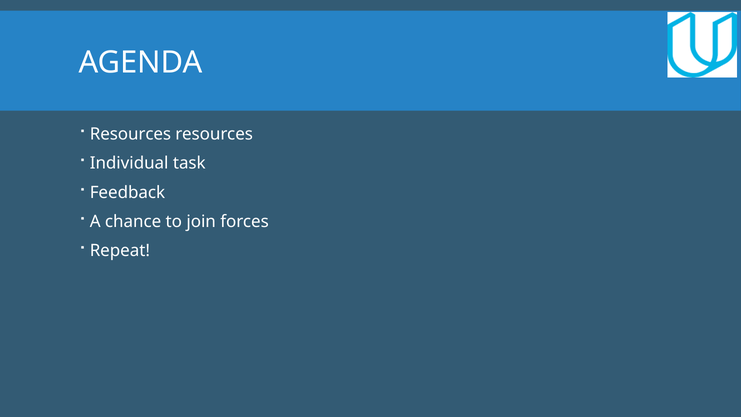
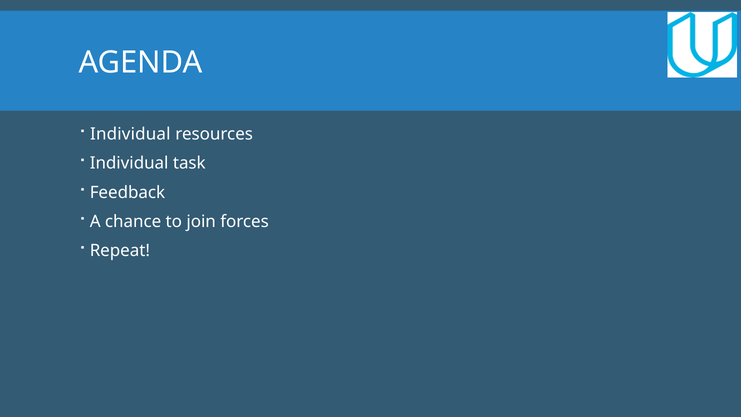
Resources: Resources -> Individual (130, 134)
